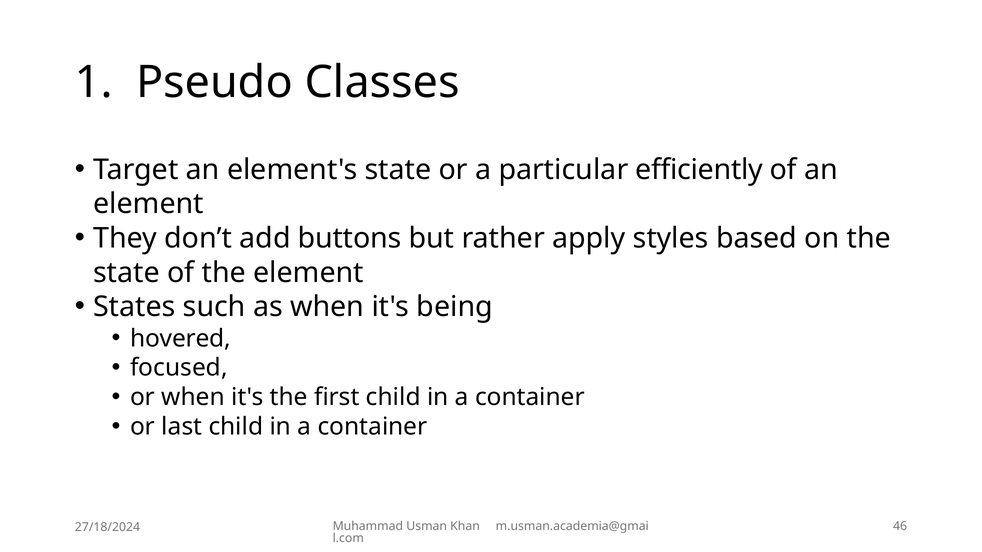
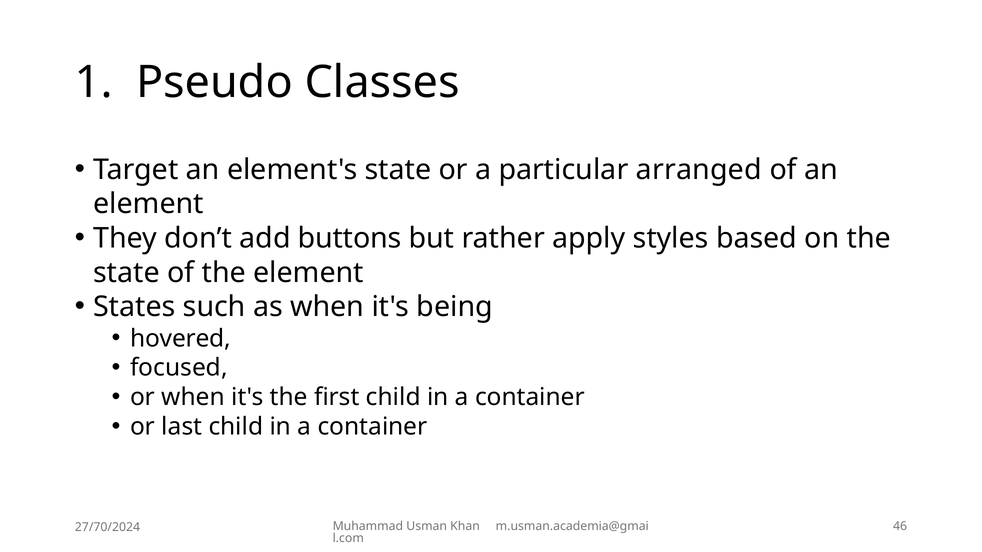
efficiently: efficiently -> arranged (699, 170)
27/18/2024: 27/18/2024 -> 27/70/2024 (107, 528)
